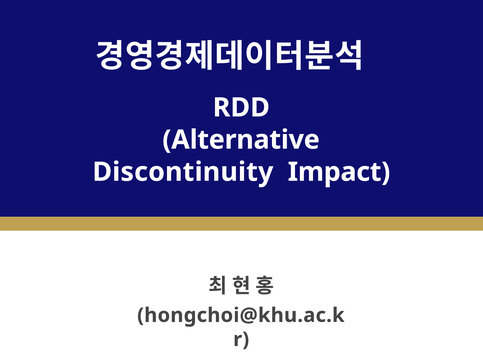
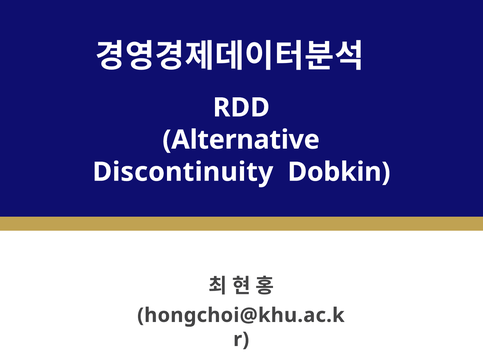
Impact: Impact -> Dobkin (339, 172)
